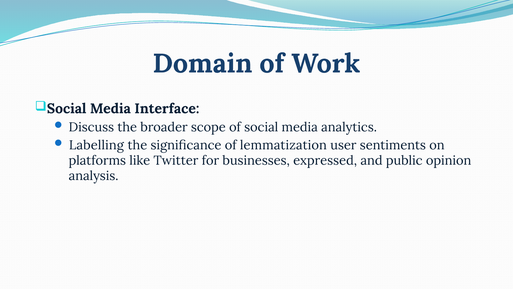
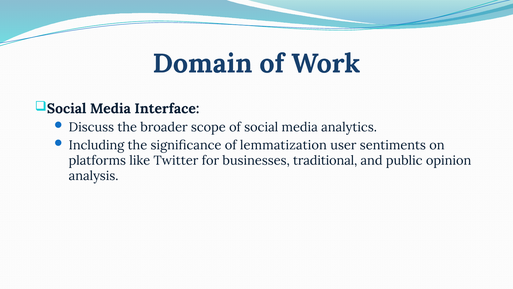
Labelling: Labelling -> Including (96, 145)
expressed: expressed -> traditional (325, 160)
